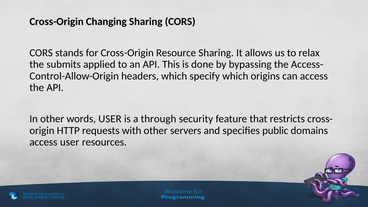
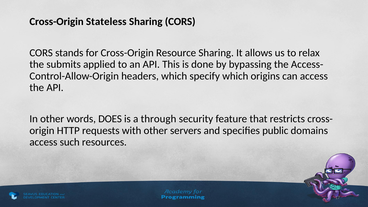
Changing: Changing -> Stateless (106, 21)
words USER: USER -> DOES (110, 119)
access user: user -> such (70, 142)
